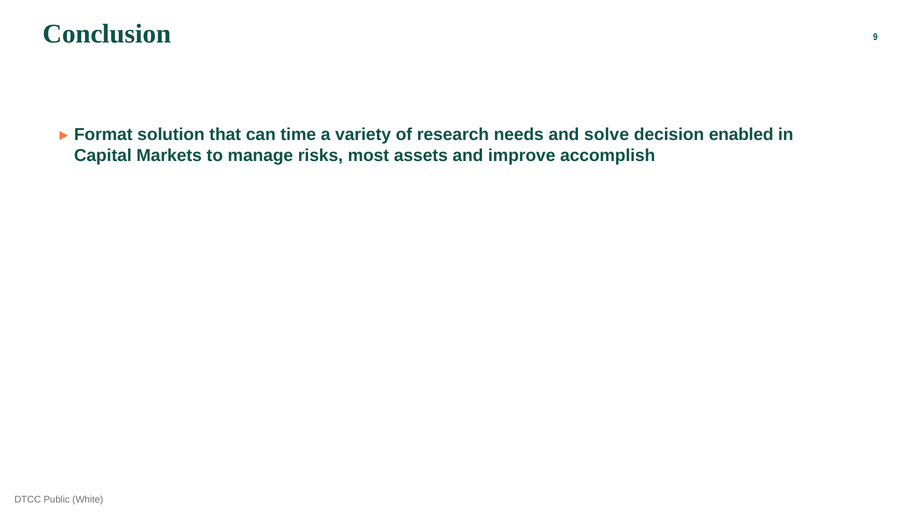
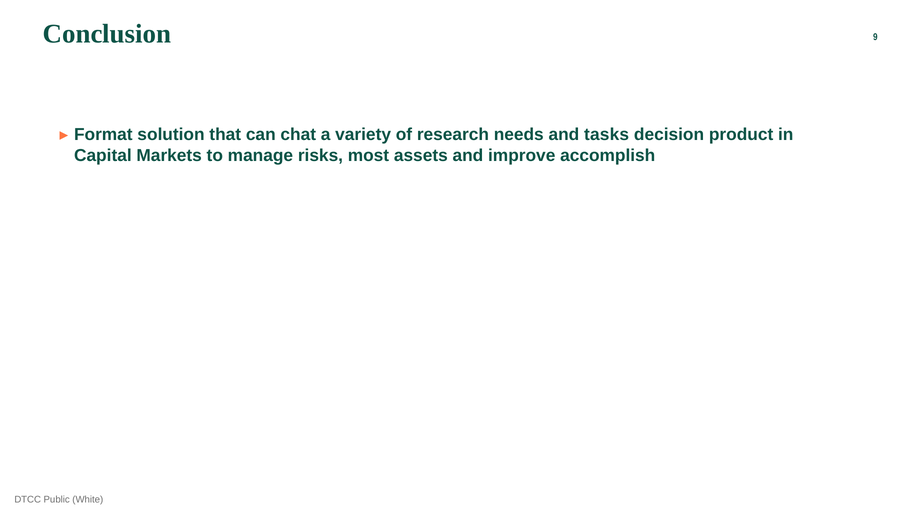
time: time -> chat (298, 135)
solve: solve -> tasks (607, 135)
enabled: enabled -> product (741, 135)
